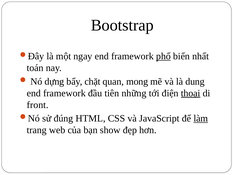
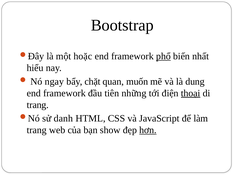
ngay: ngay -> hoặc (83, 56)
toán: toán -> hiểu (35, 68)
dựng: dựng -> ngay (54, 81)
mong: mong -> muốn (137, 81)
front: front -> trang (38, 105)
đúng: đúng -> danh (63, 118)
làm underline: present -> none (201, 118)
hơn underline: none -> present (148, 130)
